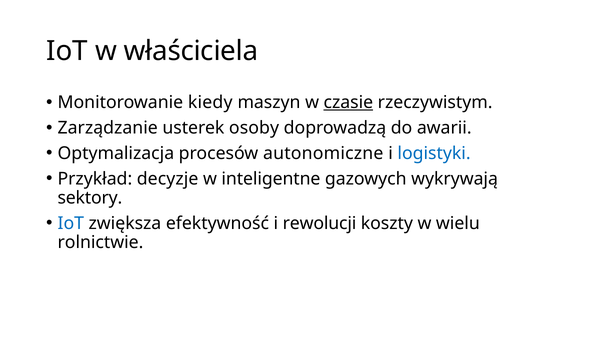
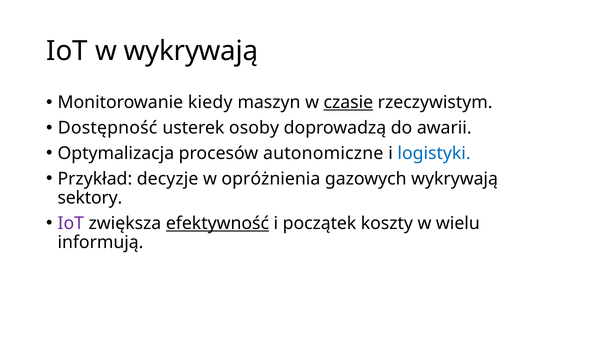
w właściciela: właściciela -> wykrywają (191, 51)
Zarządzanie: Zarządzanie -> Dostępność (108, 128)
inteligentne: inteligentne -> opróżnienia (271, 179)
IoT colour: blue -> purple (71, 223)
efektywność underline: none -> present (217, 223)
rewolucji: rewolucji -> początek (319, 223)
rolnictwie: rolnictwie -> informują (100, 242)
